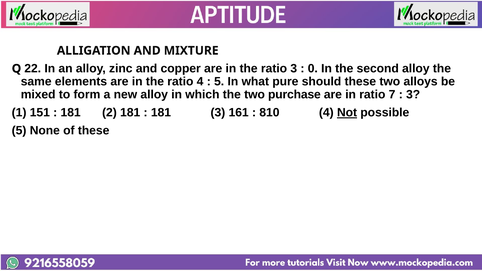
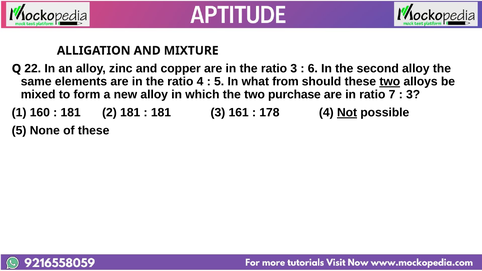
0: 0 -> 6 (313, 69)
pure: pure -> from (285, 82)
two underline: none -> present (390, 82)
151: 151 -> 160 (40, 113)
810: 810 -> 178 (269, 113)
